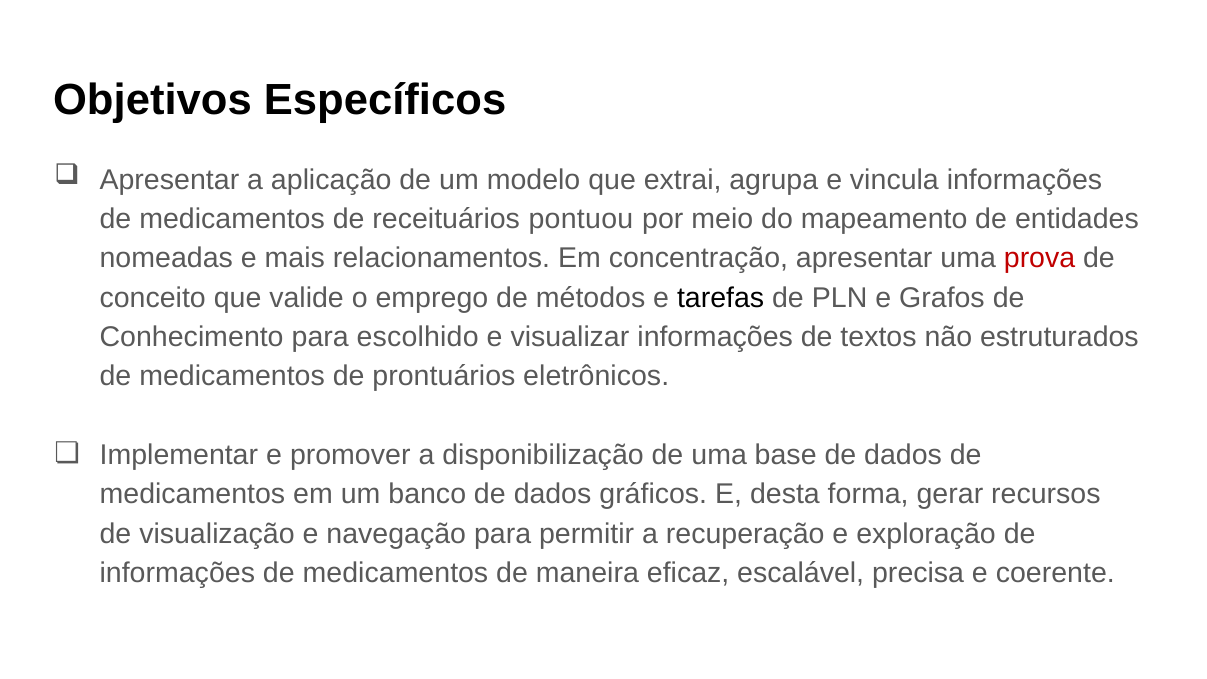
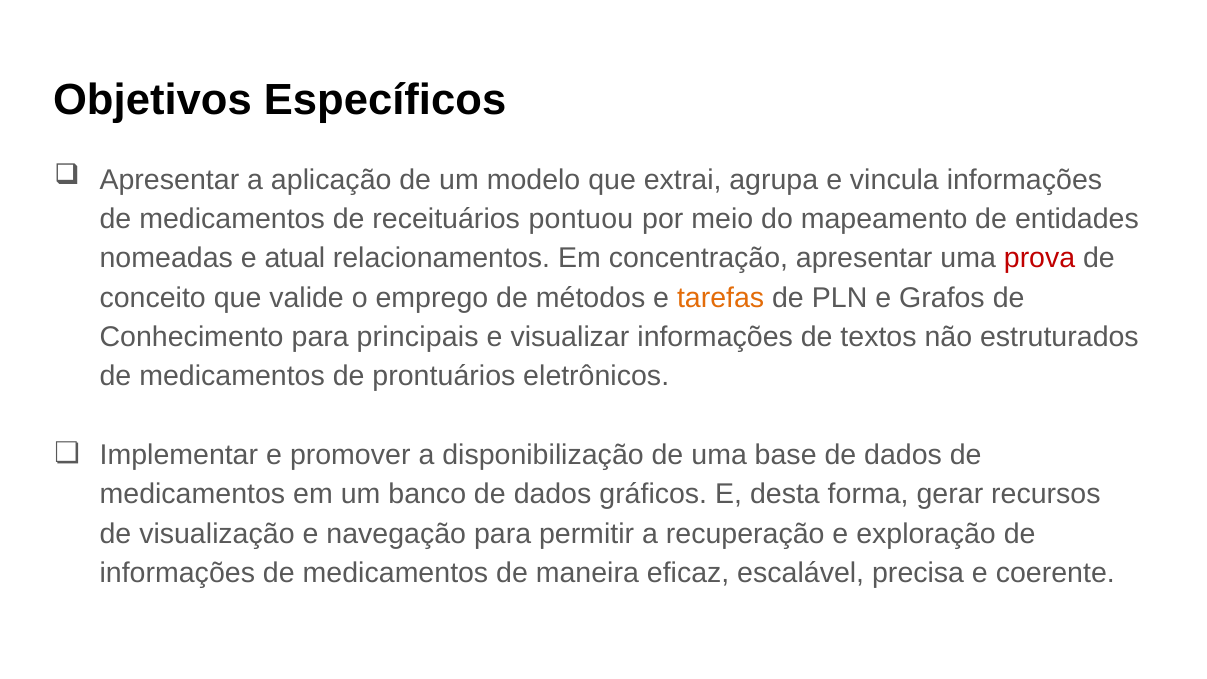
mais: mais -> atual (295, 258)
tarefas colour: black -> orange (721, 298)
escolhido: escolhido -> principais (418, 337)
